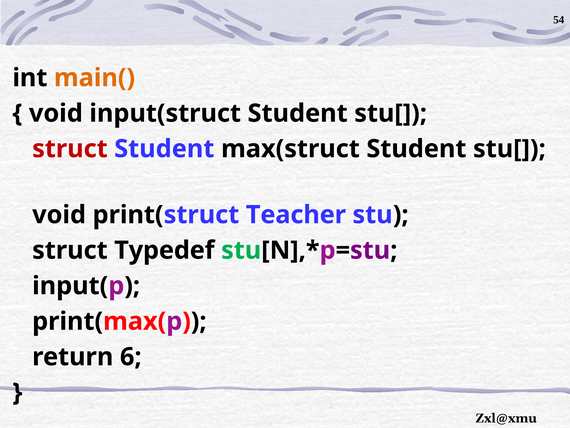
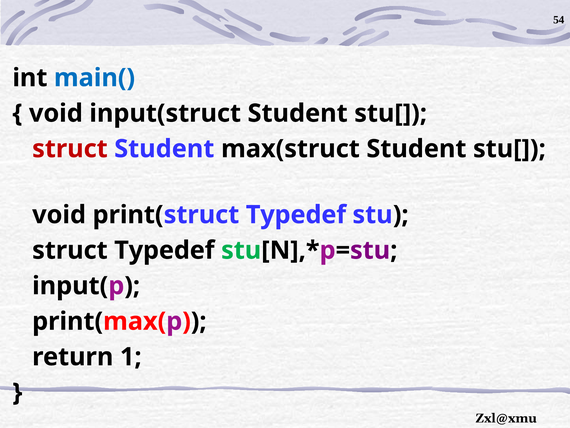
main( colour: orange -> blue (95, 78)
print(struct Teacher: Teacher -> Typedef (296, 215)
6: 6 -> 1 (131, 356)
